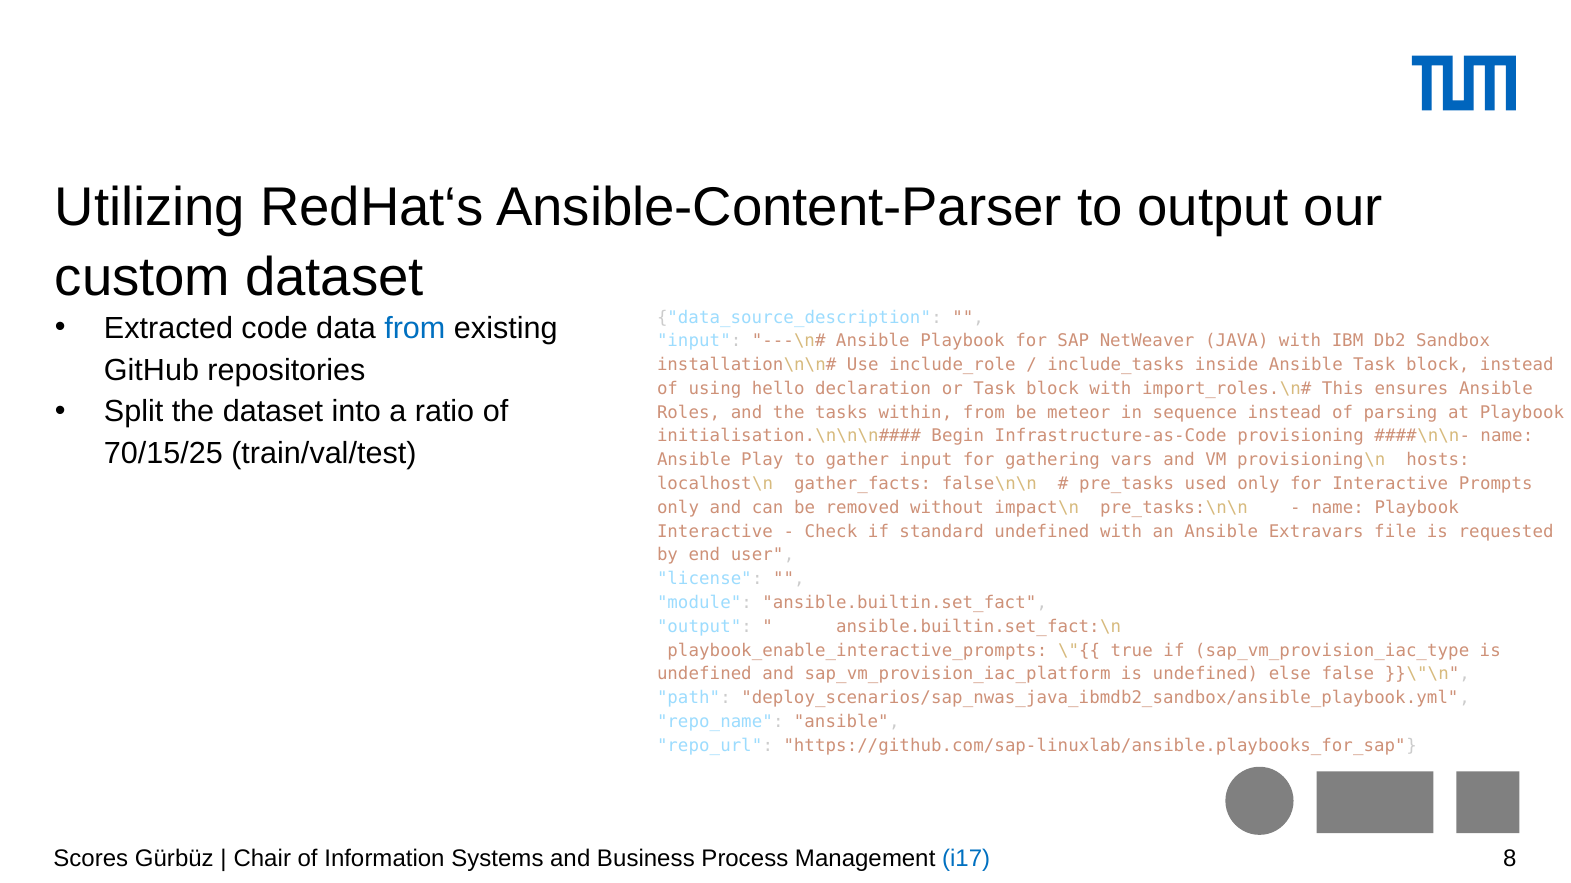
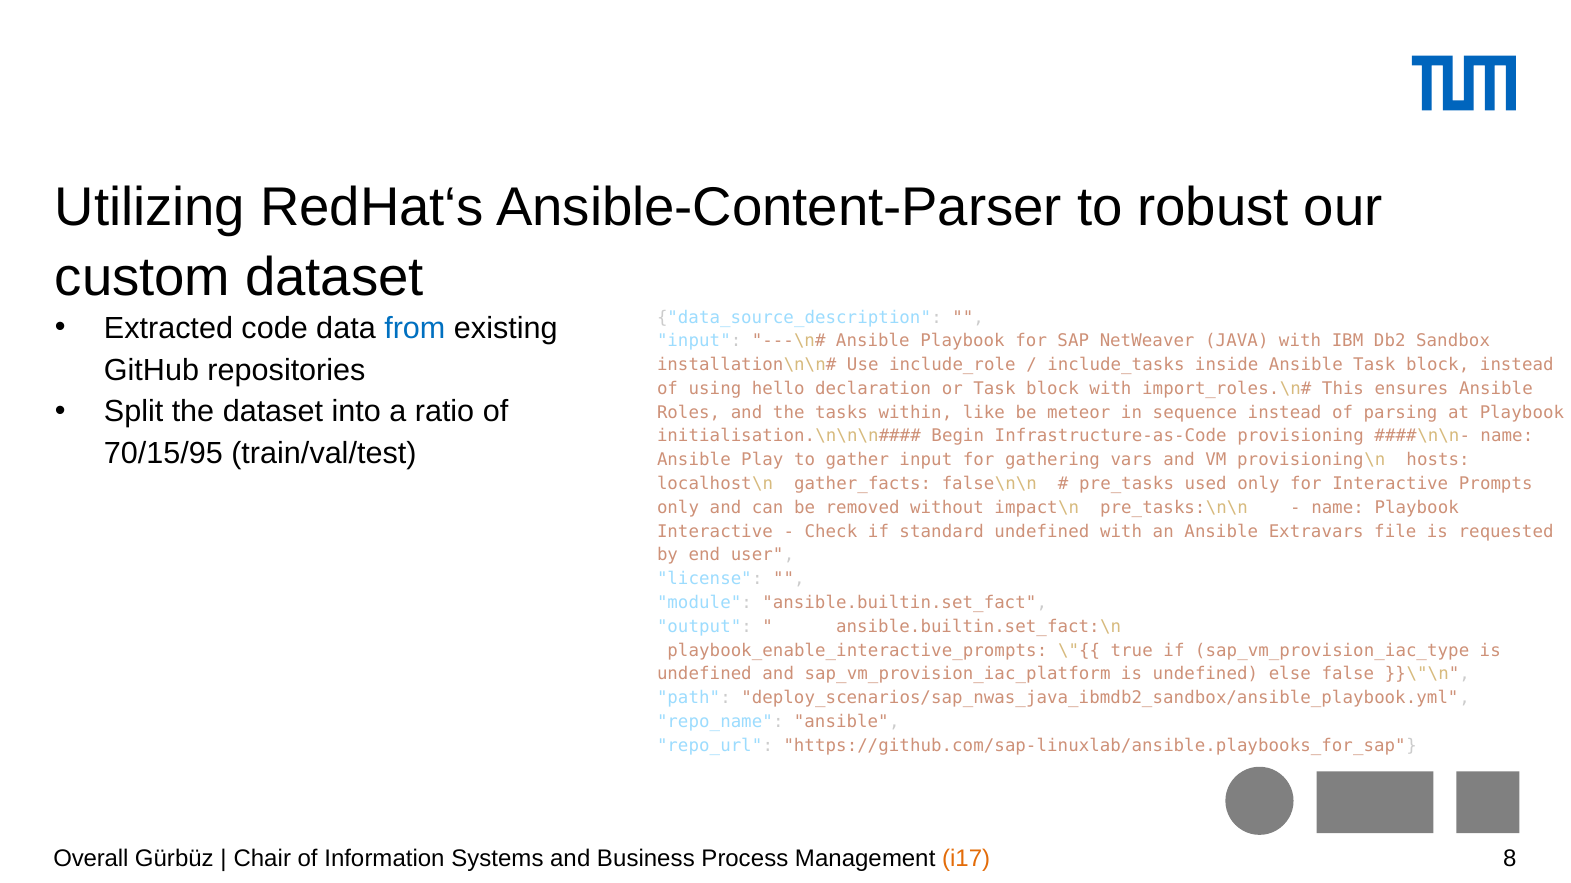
to output: output -> robust (1213, 208)
within from: from -> like (984, 413)
70/15/25: 70/15/25 -> 70/15/95 (163, 454)
Scores: Scores -> Overall (91, 859)
i17 colour: blue -> orange (966, 859)
